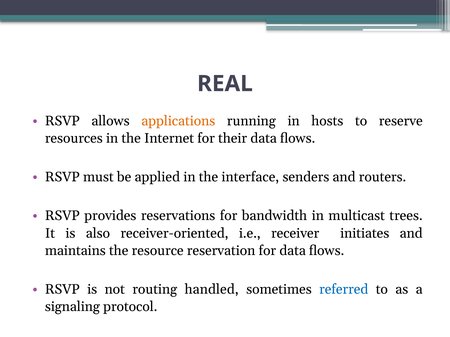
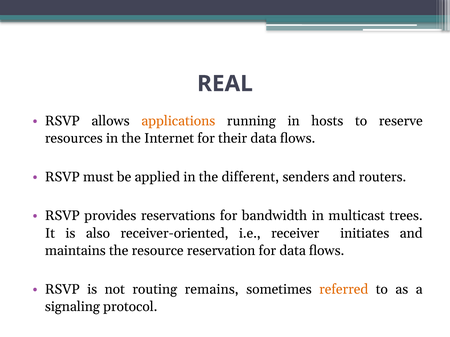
interface: interface -> different (250, 177)
handled: handled -> remains (212, 290)
referred colour: blue -> orange (344, 290)
